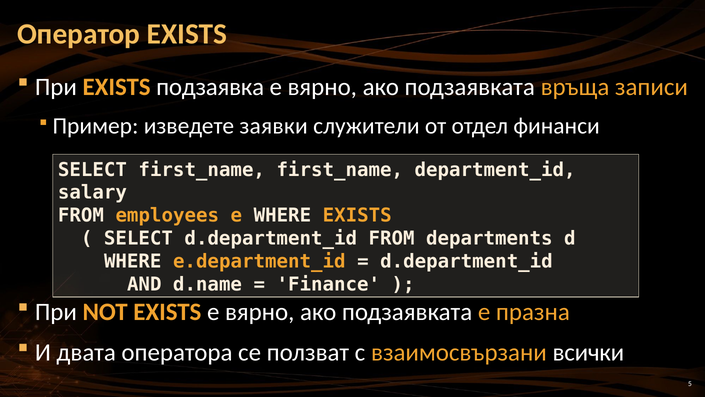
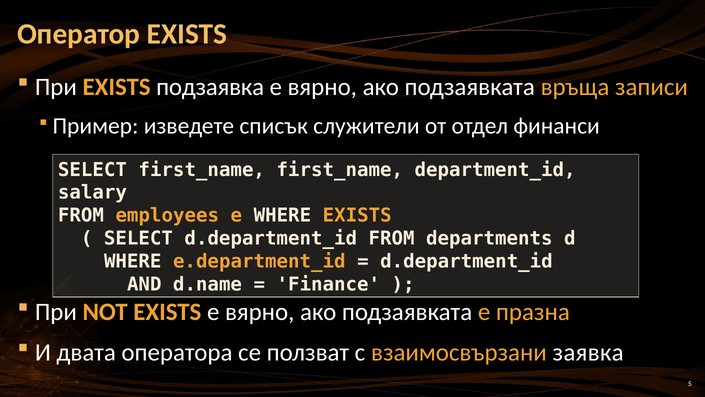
заявки: заявки -> списък (274, 126)
всички: всички -> заявка (588, 352)
